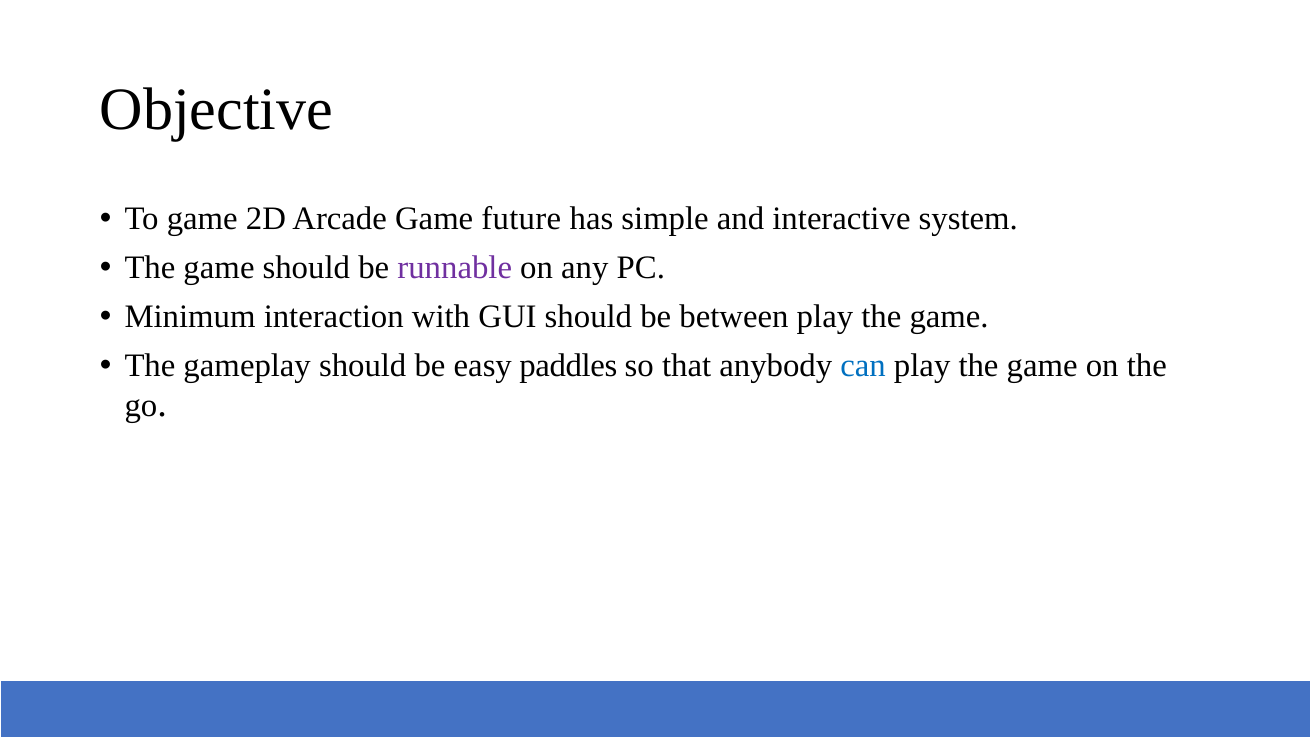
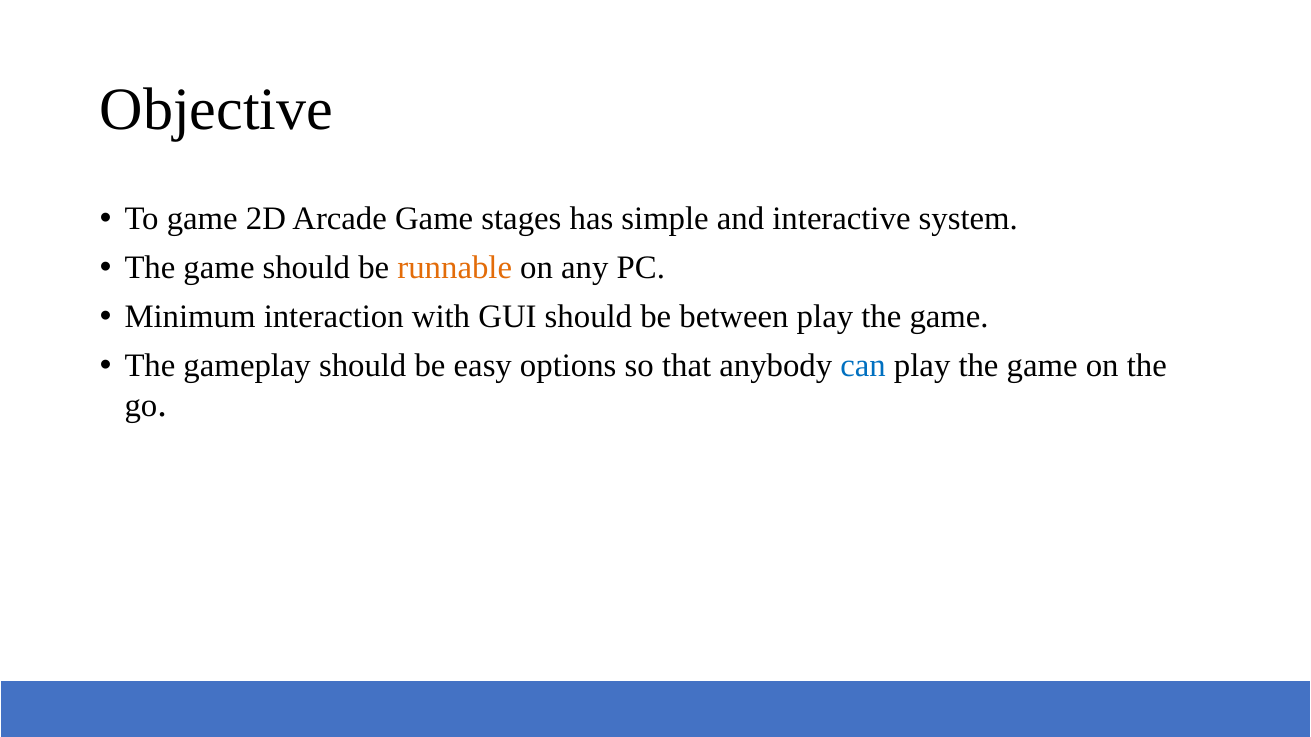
future: future -> stages (521, 219)
runnable colour: purple -> orange (455, 268)
paddles: paddles -> options (568, 366)
